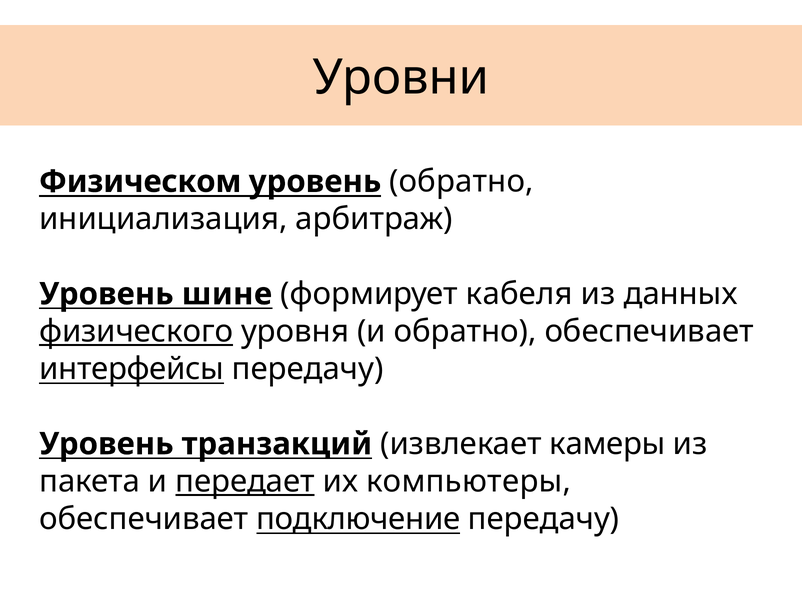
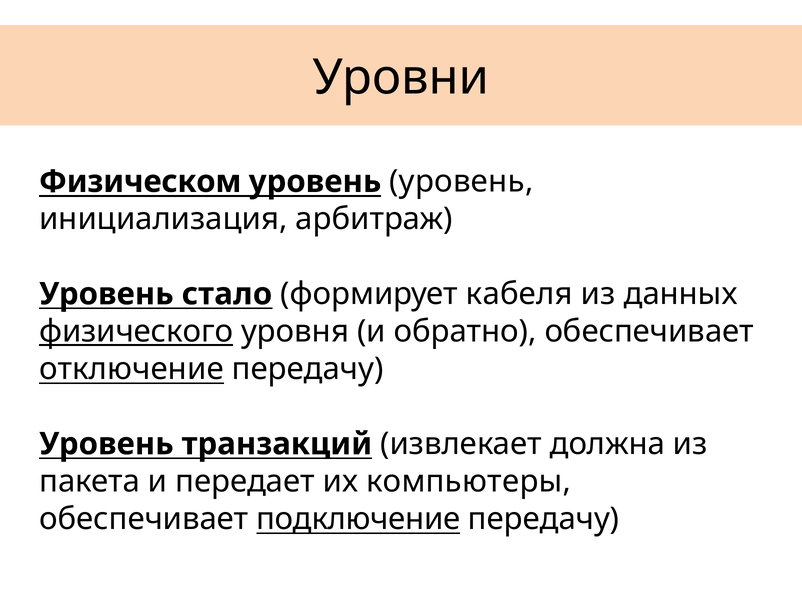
уровень обратно: обратно -> уровень (461, 181)
шине: шине -> стало (227, 294)
интерфейсы: интерфейсы -> отключение (131, 369)
камеры: камеры -> должна (607, 444)
передает underline: present -> none (245, 481)
